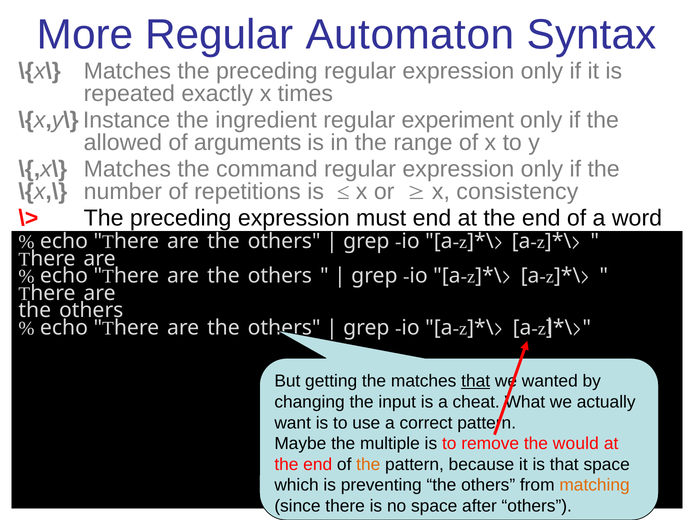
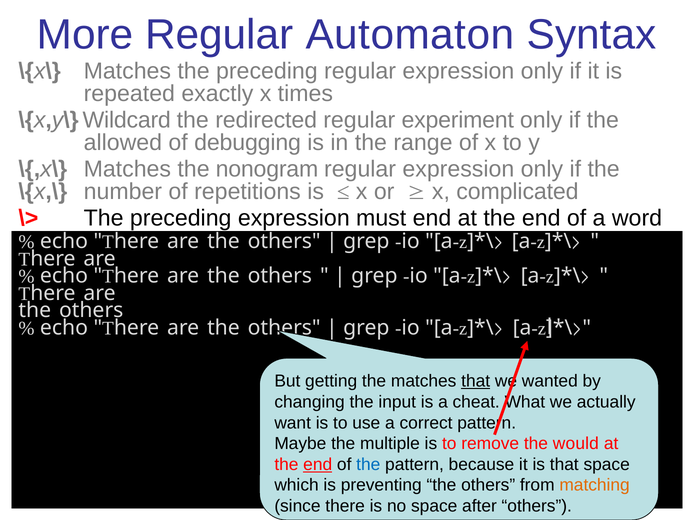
Instance: Instance -> Wildcard (127, 120)
ingredient: ingredient -> redirected (266, 120)
arguments: arguments -> debugging (248, 143)
command: command -> nonogram (267, 170)
consistency: consistency -> complicated (517, 192)
end underline: none -> present (318, 465)
the colour: orange -> blue (368, 465)
